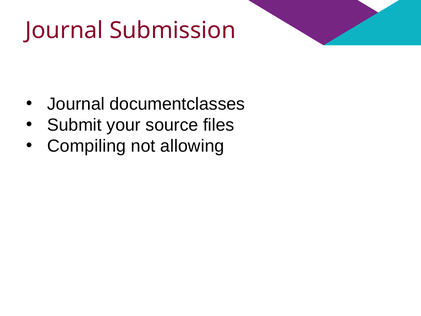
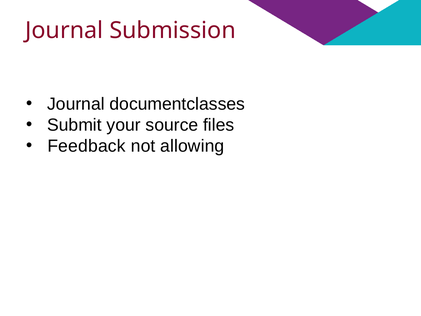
Compiling: Compiling -> Feedback (87, 146)
